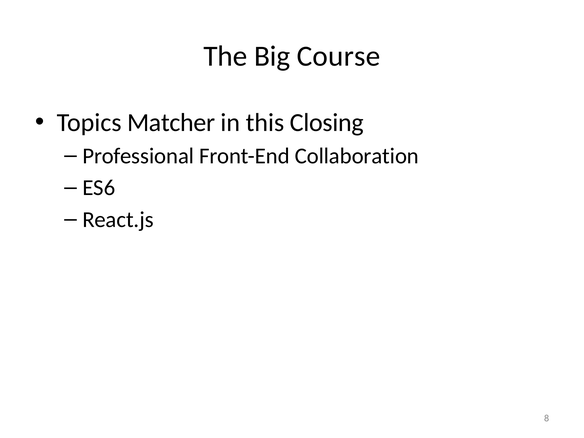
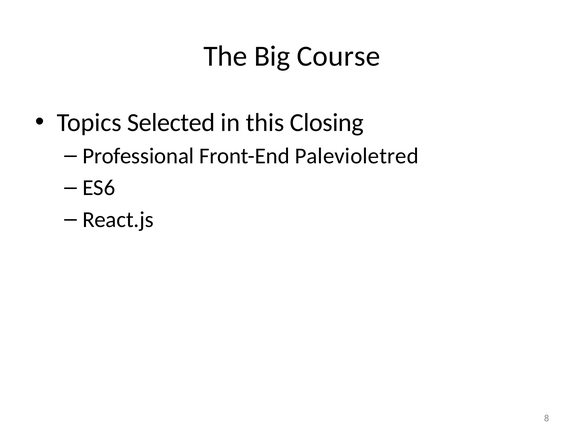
Matcher: Matcher -> Selected (171, 123)
Collaboration: Collaboration -> Palevioletred (357, 156)
